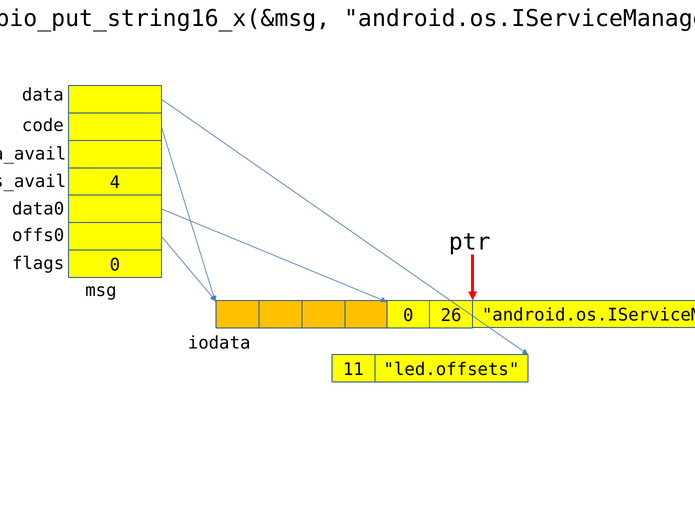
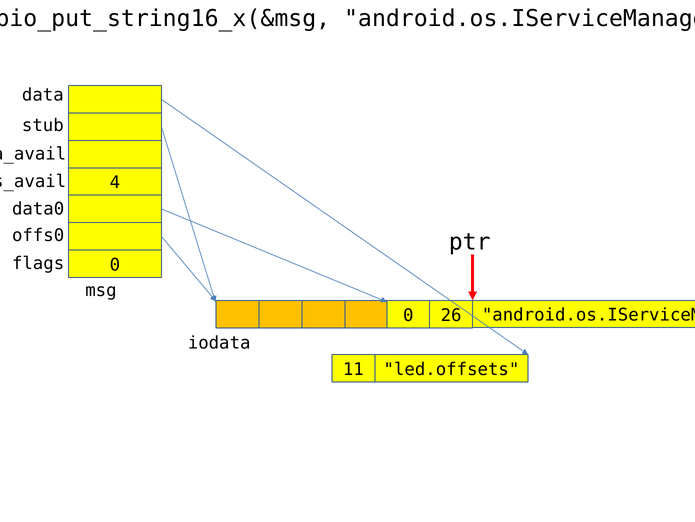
code: code -> stub (43, 125)
